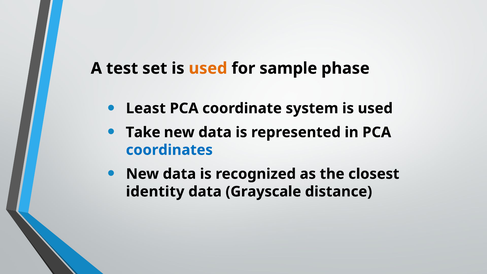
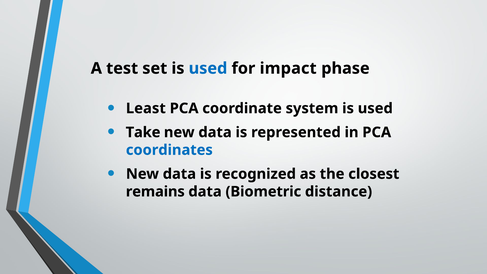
used colour: orange -> blue (208, 68)
sample: sample -> impact (288, 68)
identity: identity -> remains (155, 192)
Grayscale: Grayscale -> Biometric (263, 192)
